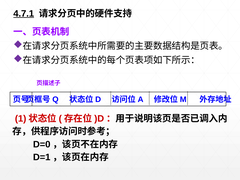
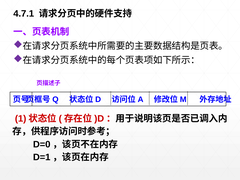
4.7.1 underline: present -> none (24, 14)
